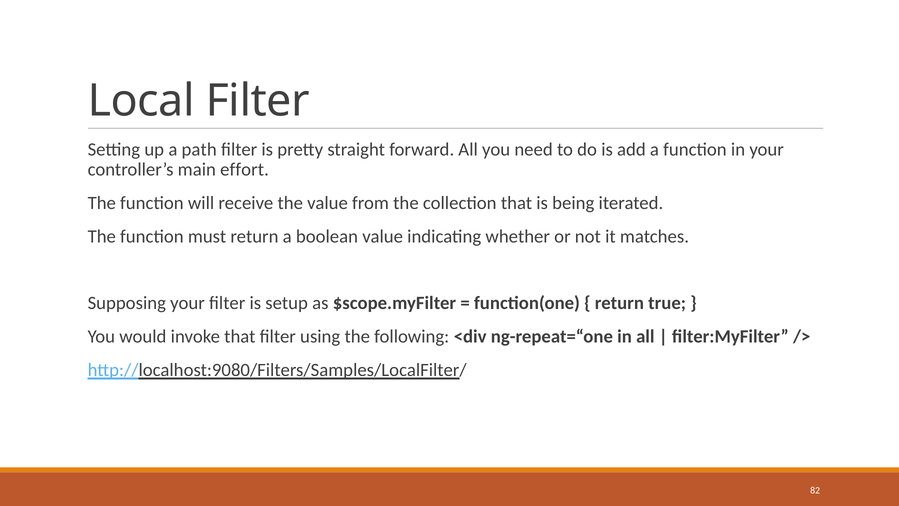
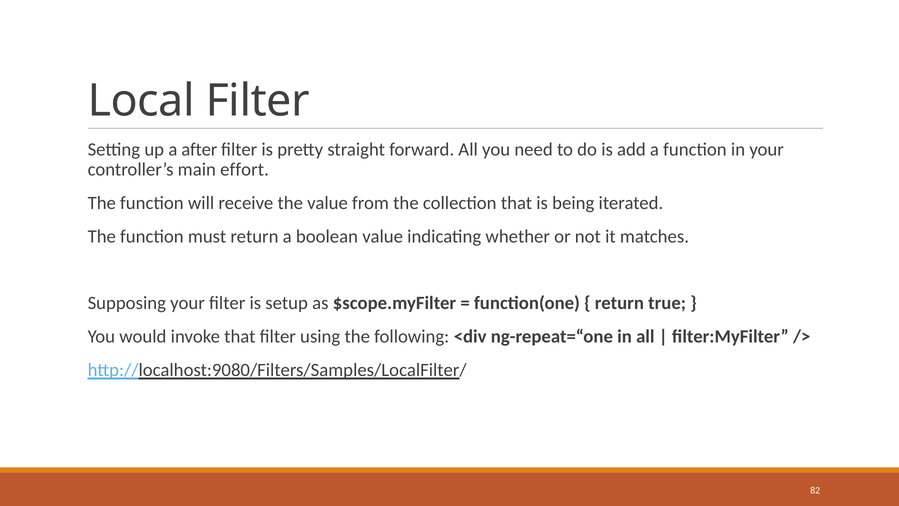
path: path -> after (199, 149)
